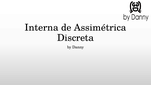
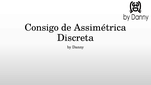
Interna: Interna -> Consigo (42, 28)
